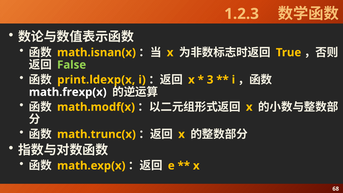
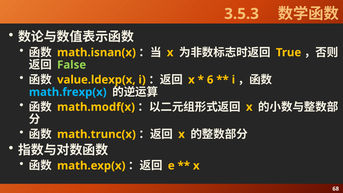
1.2.3: 1.2.3 -> 3.5.3 (242, 14)
print.ldexp(x: print.ldexp(x -> value.ldexp(x (96, 80)
3: 3 -> 6 (210, 80)
math.frexp(x colour: white -> light blue (68, 92)
